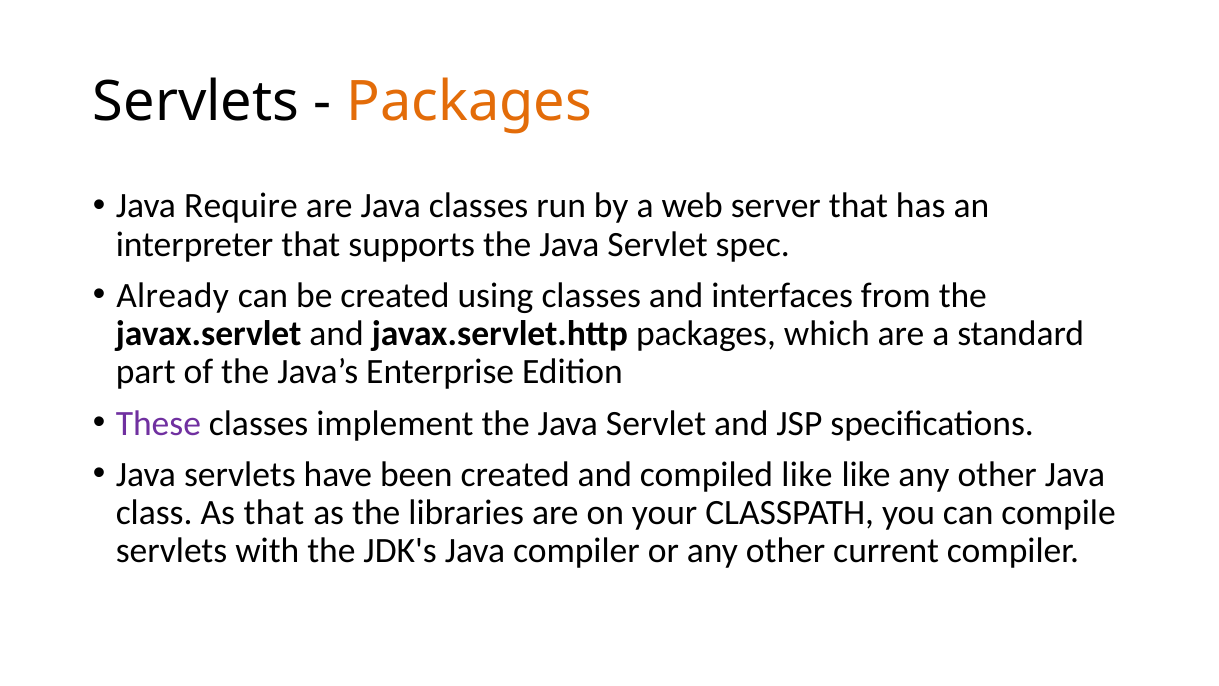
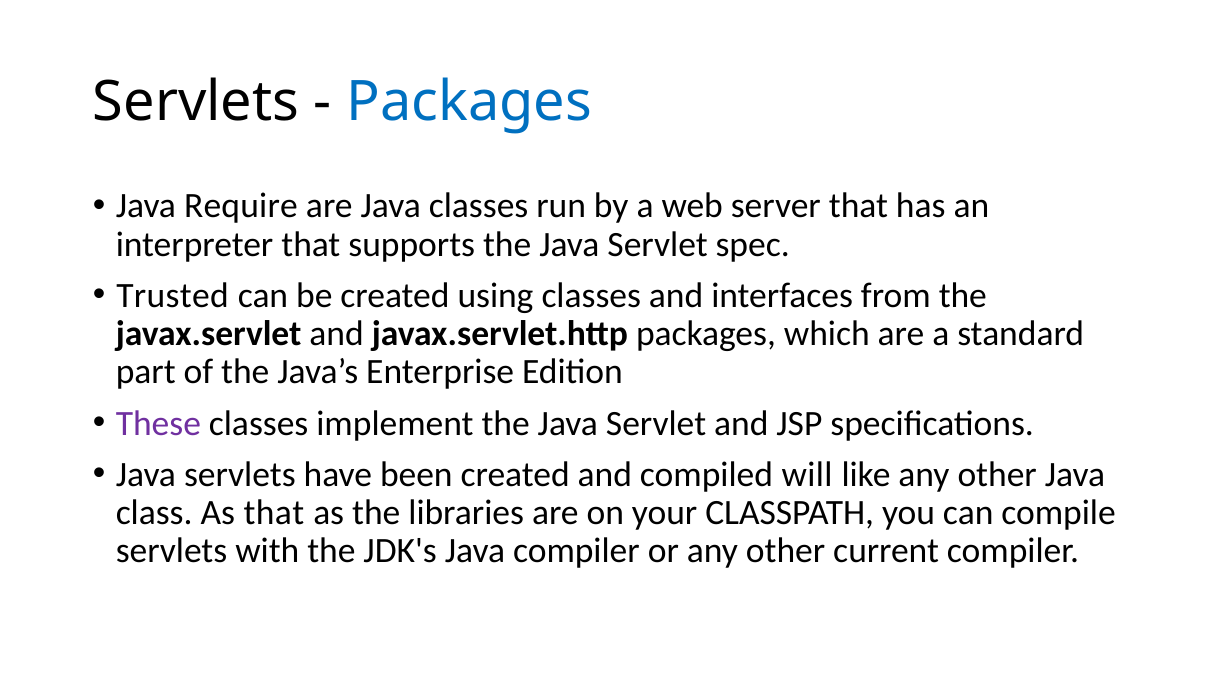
Packages colour: orange -> blue (469, 102)
Already: Already -> Trusted (173, 295)
compiled like: like -> will (807, 474)
